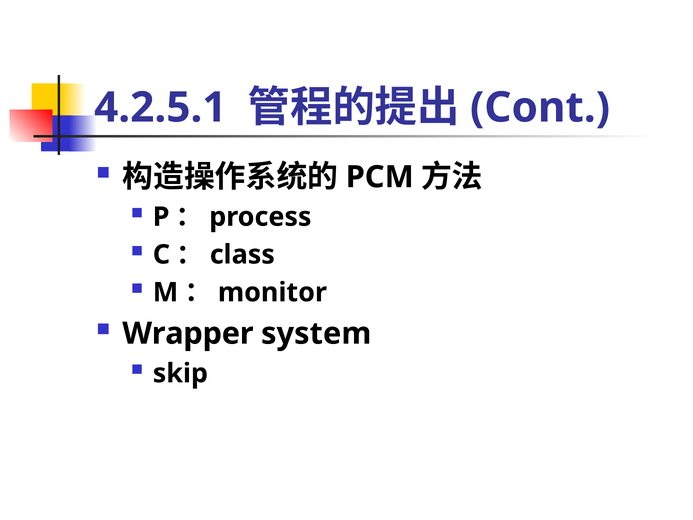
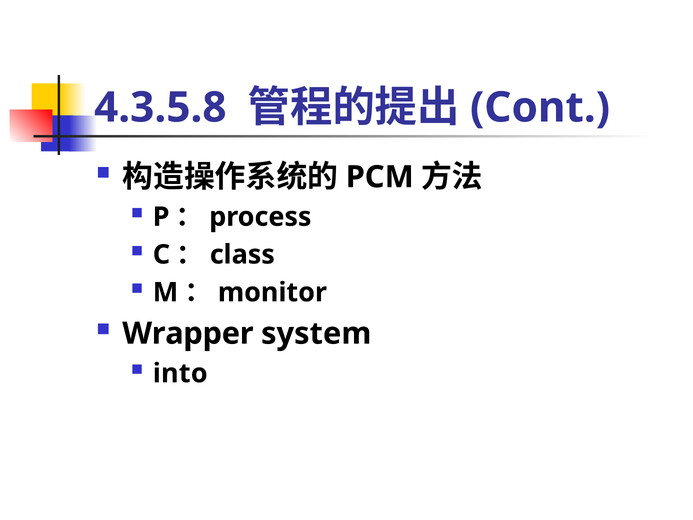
4.2.5.1: 4.2.5.1 -> 4.3.5.8 (160, 108)
skip: skip -> into (180, 373)
